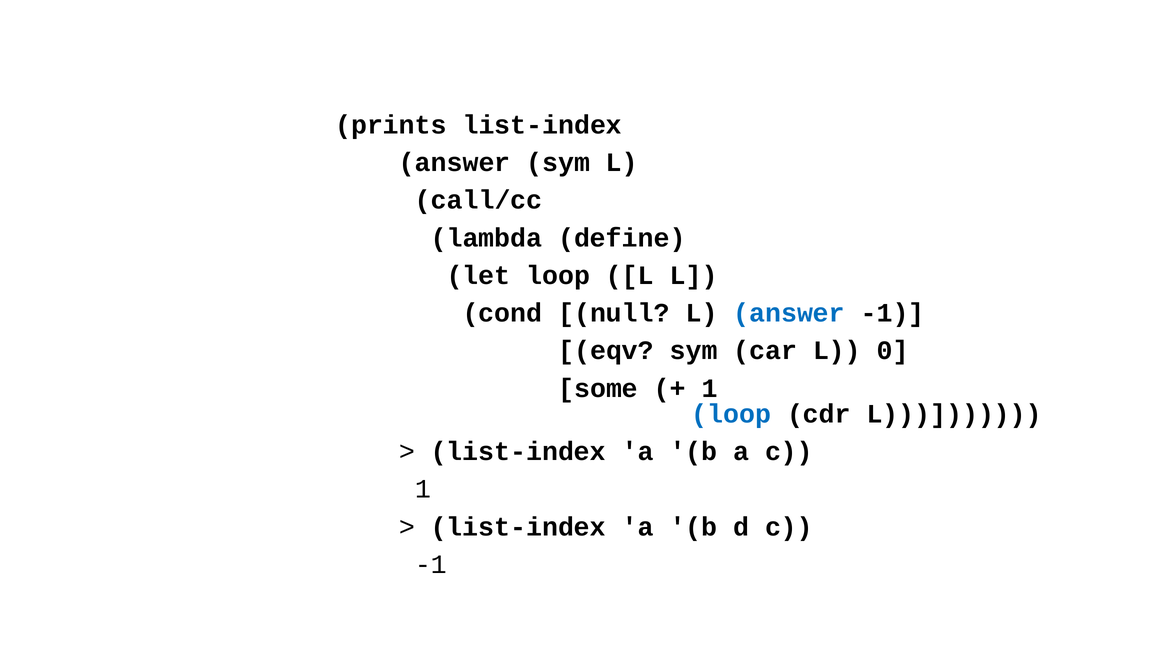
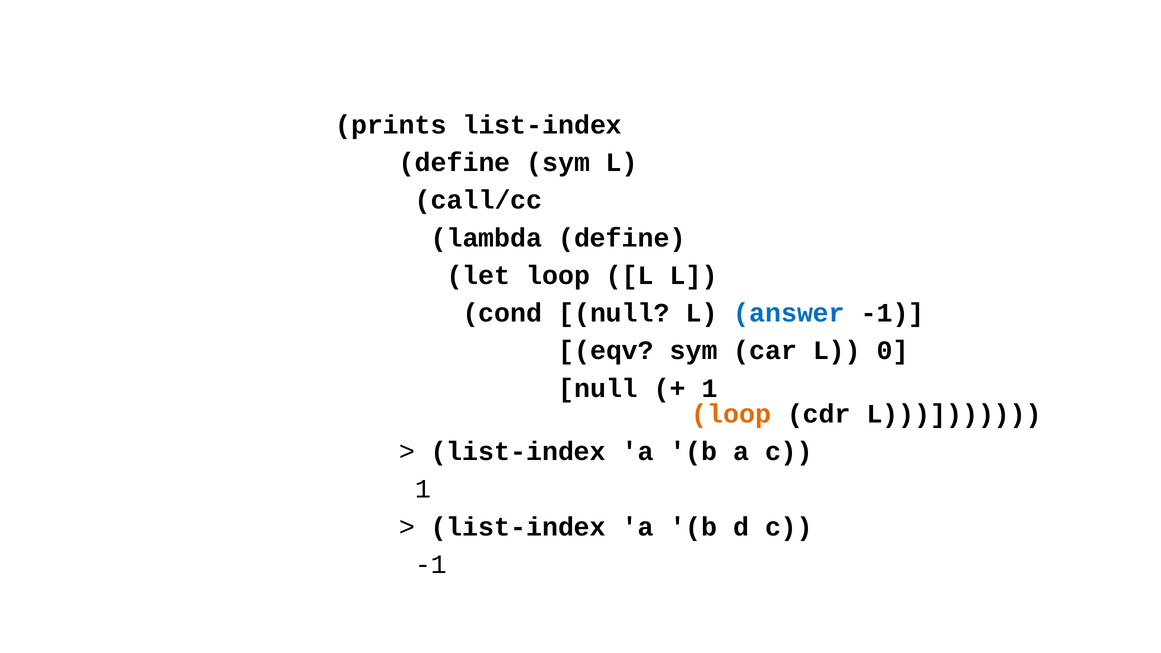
answer: answer -> define (455, 162)
some: some -> null (598, 388)
loop colour: blue -> orange (731, 414)
